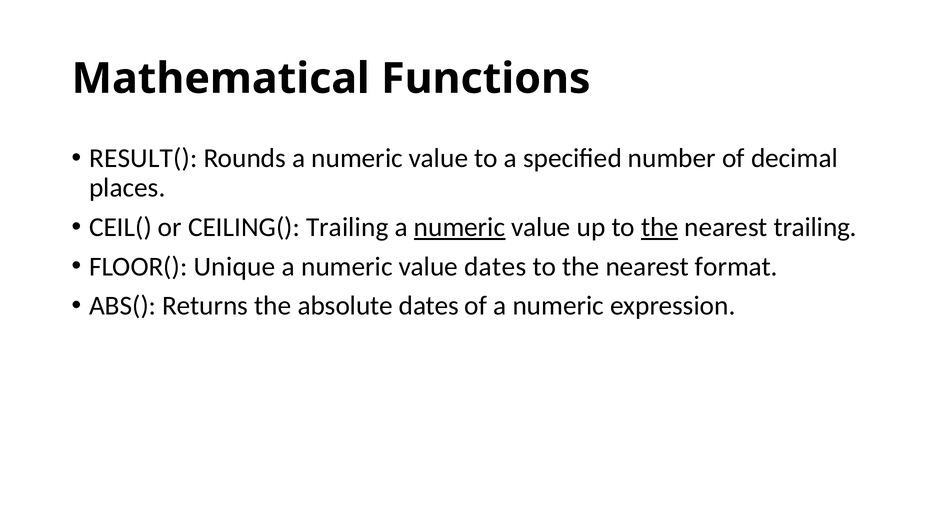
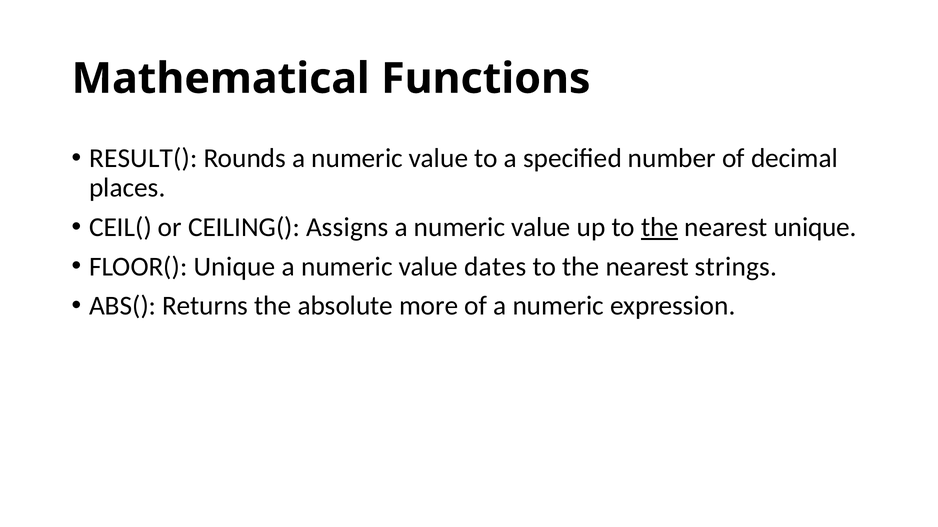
CEILING( Trailing: Trailing -> Assigns (347, 227)
numeric underline: present -> none (460, 227)
nearest trailing: trailing -> unique (815, 227)
format: format -> strings (736, 267)
absolute dates: dates -> more (429, 306)
